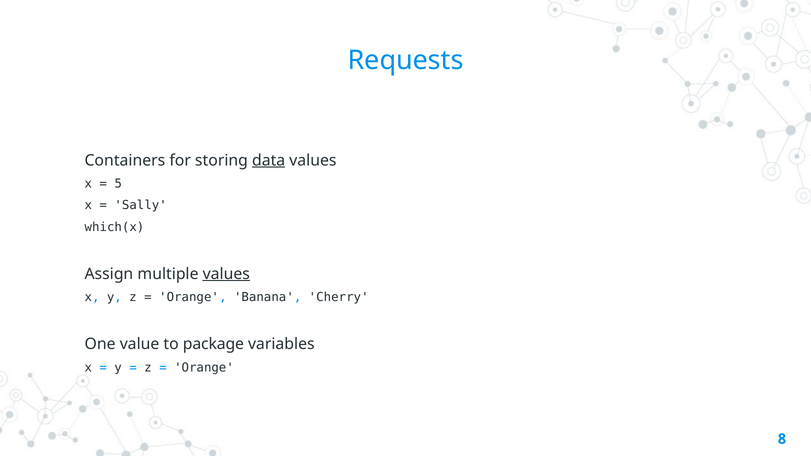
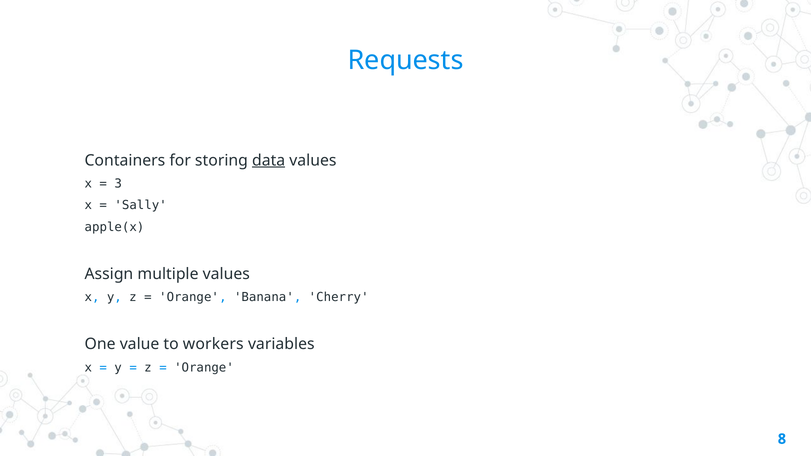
5: 5 -> 3 (118, 184)
which(x: which(x -> apple(x (114, 227)
values underline: present -> none (226, 274)
package: package -> workers (213, 344)
